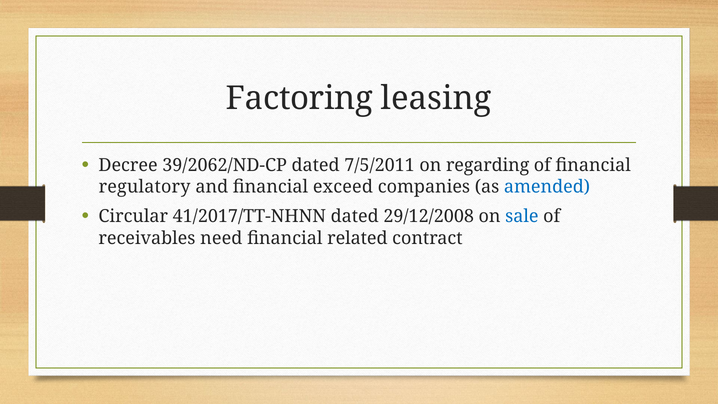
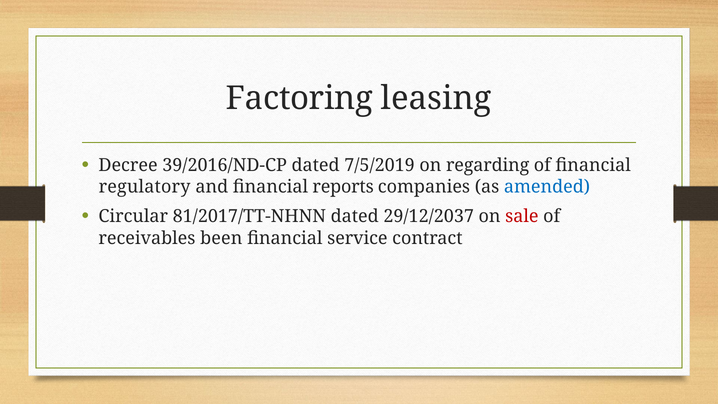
39/2062/ND-CP: 39/2062/ND-CP -> 39/2016/ND-CP (225, 165)
7/5/2011: 7/5/2011 -> 7/5/2019 (380, 165)
exceed: exceed -> reports (343, 187)
41/2017/TT-NHNN: 41/2017/TT-NHNN -> 81/2017/TT-NHNN (249, 216)
29/12/2008: 29/12/2008 -> 29/12/2037 (429, 216)
sale colour: blue -> red (522, 216)
need: need -> been (221, 238)
related: related -> service (357, 238)
